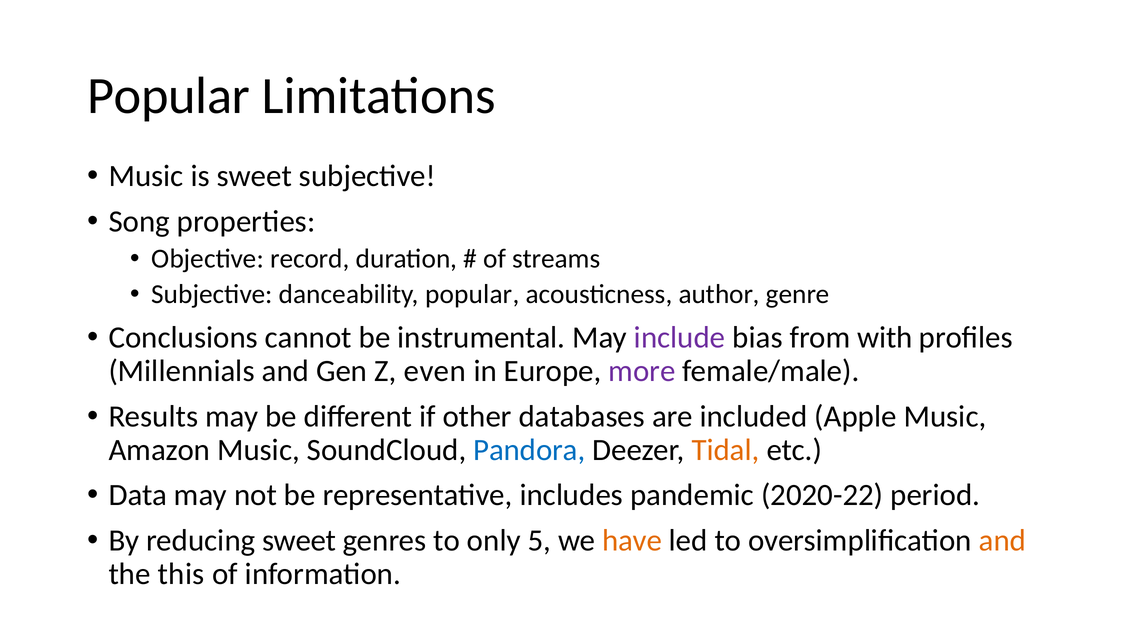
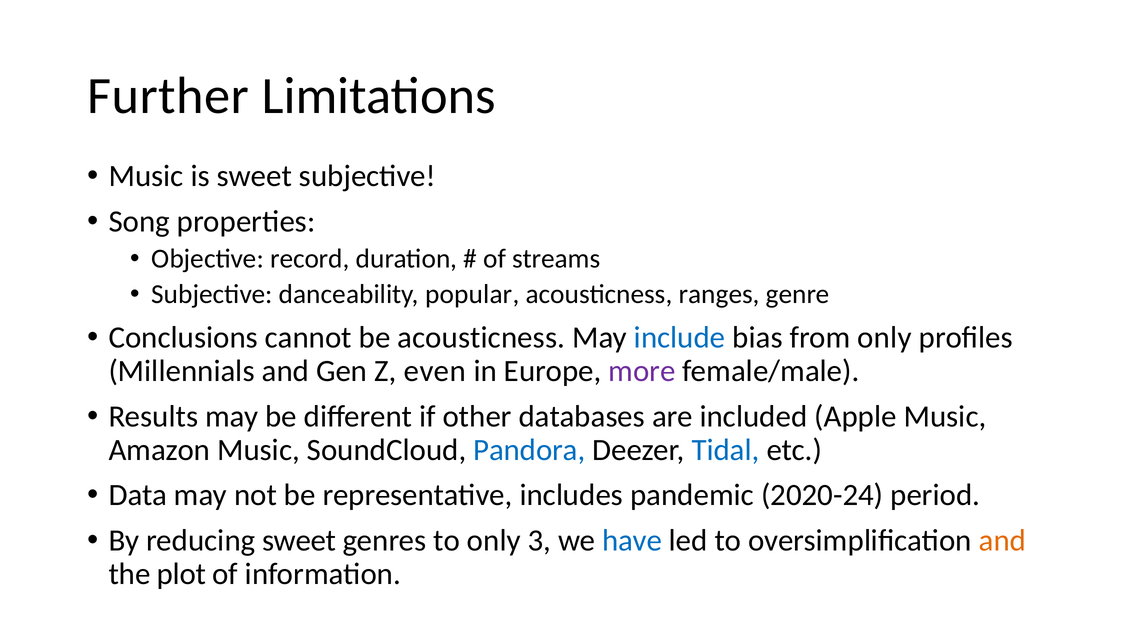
Popular: Popular -> Further (168, 96)
author: author -> ranges (719, 294)
be instrumental: instrumental -> acousticness (481, 338)
include colour: purple -> blue (680, 338)
from with: with -> only (885, 338)
Tidal colour: orange -> blue (726, 450)
2020-22: 2020-22 -> 2020-24 (822, 495)
5: 5 -> 3 (539, 540)
have colour: orange -> blue (632, 540)
this: this -> plot (181, 574)
